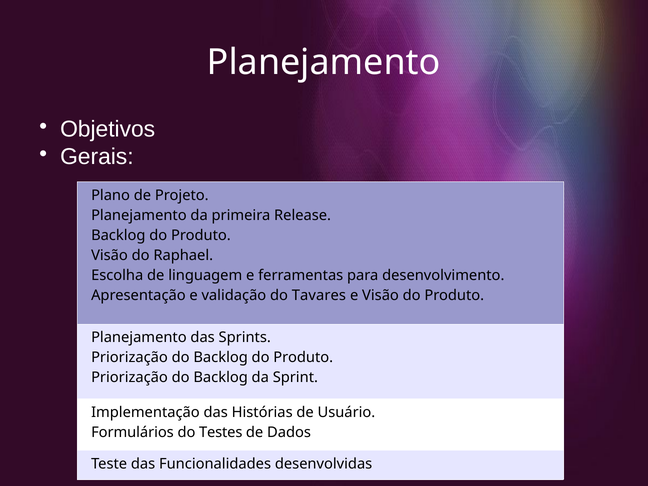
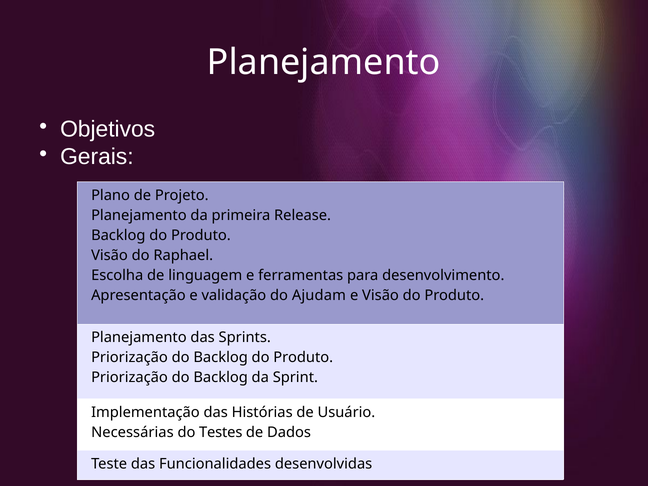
Tavares: Tavares -> Ajudam (319, 295)
Formulários: Formulários -> Necessárias (132, 432)
